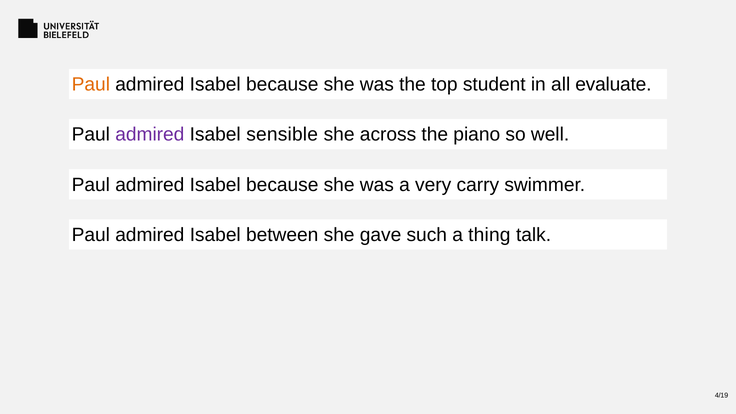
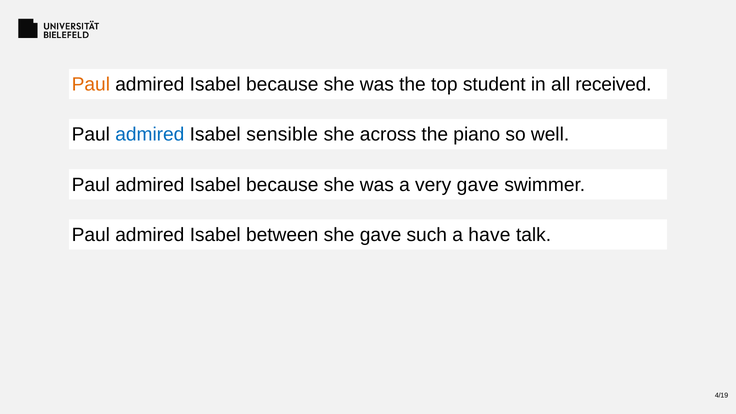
evaluate: evaluate -> received (613, 85)
admired colour: purple -> blue (150, 135)
very carry: carry -> gave (478, 185)
thing: thing -> have (489, 235)
